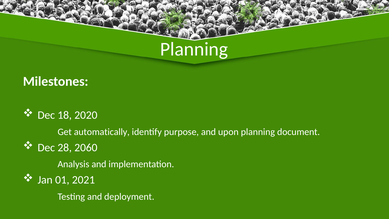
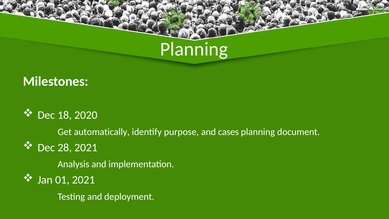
upon: upon -> cases (228, 132)
28 2060: 2060 -> 2021 (86, 147)
